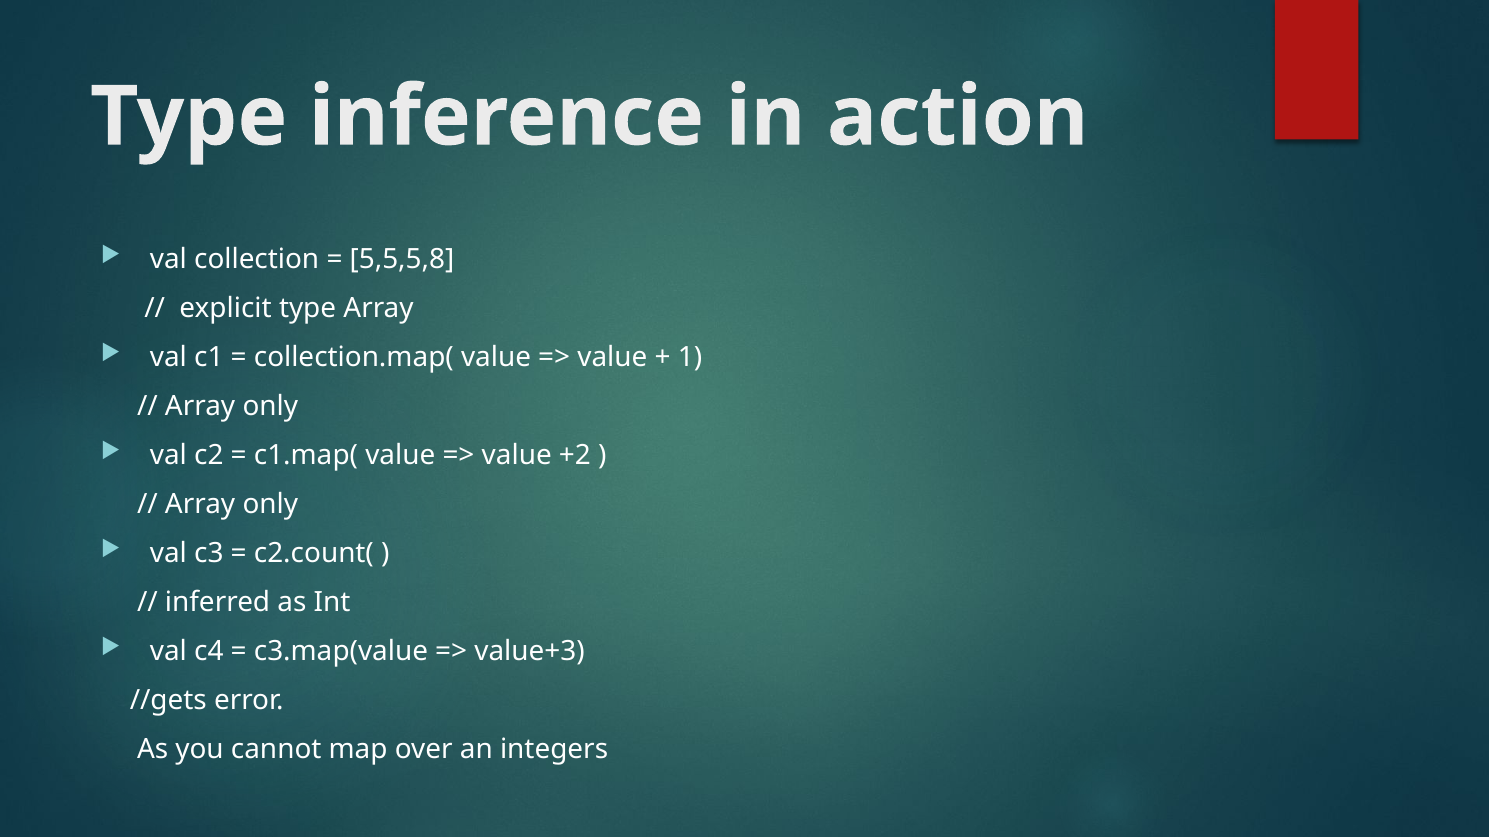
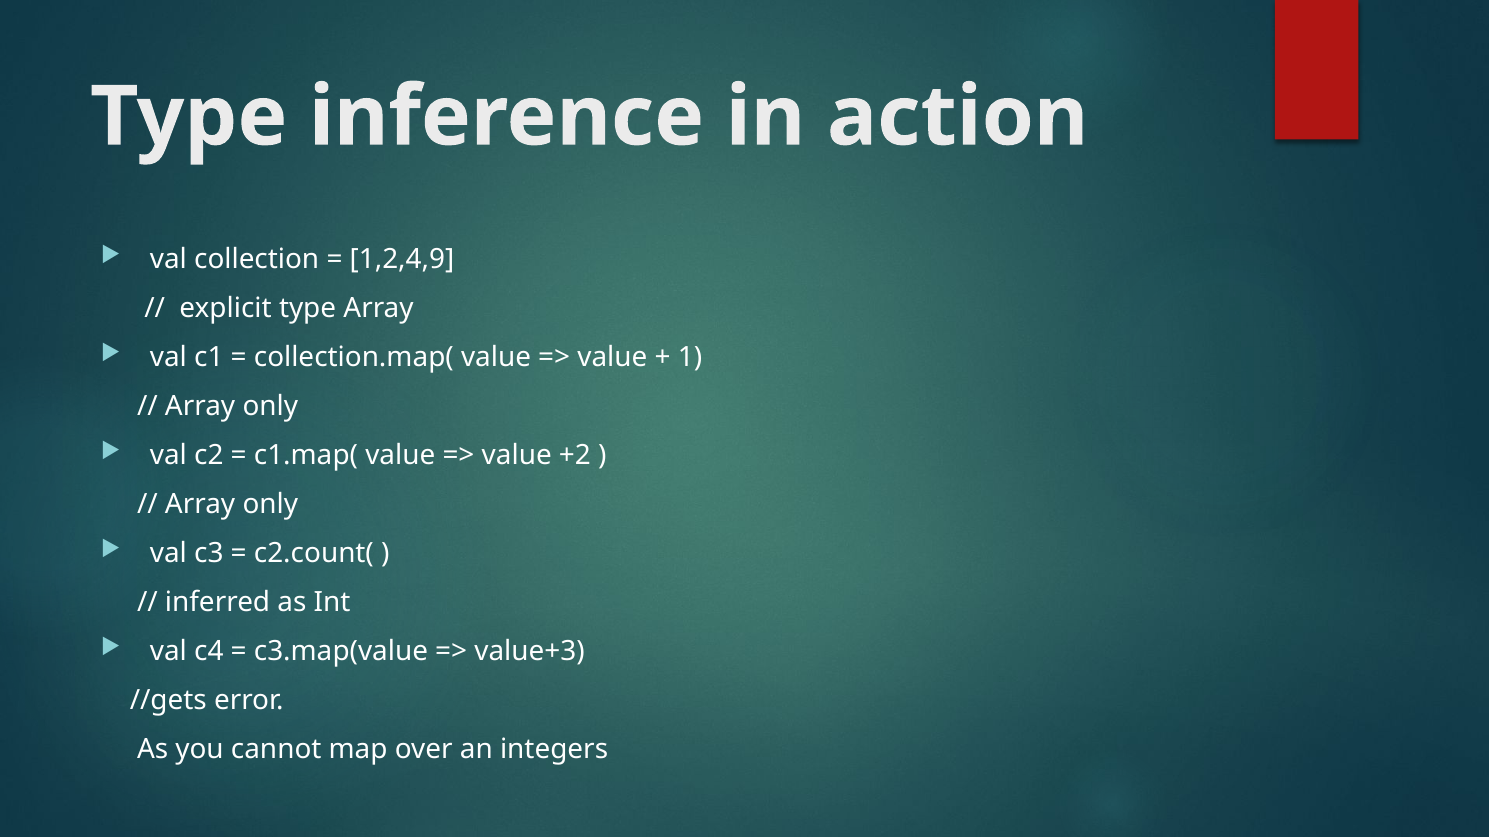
5,5,5,8: 5,5,5,8 -> 1,2,4,9 (402, 259)
